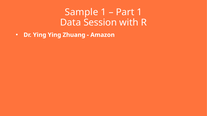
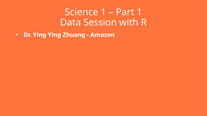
Sample: Sample -> Science (81, 12)
